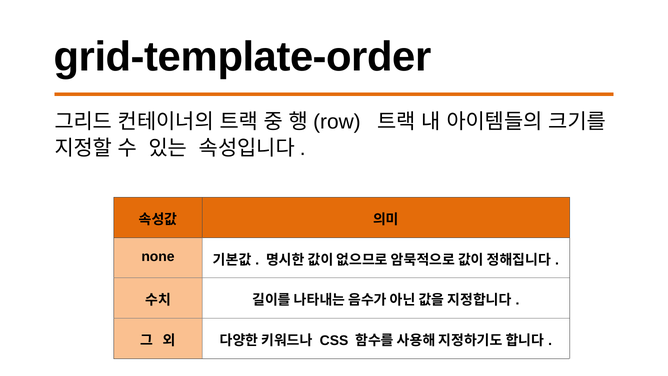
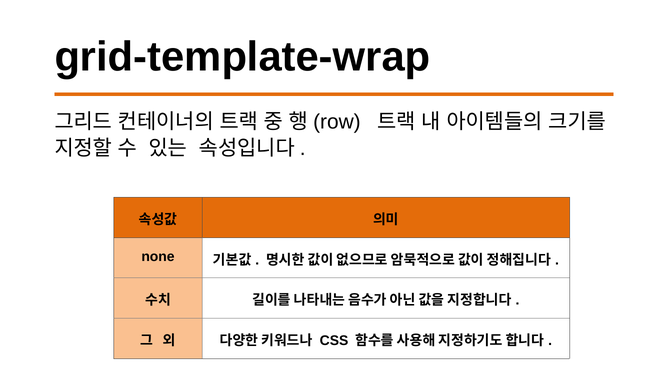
grid-template-order: grid-template-order -> grid-template-wrap (242, 57)
